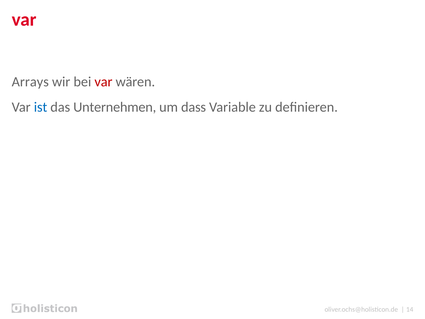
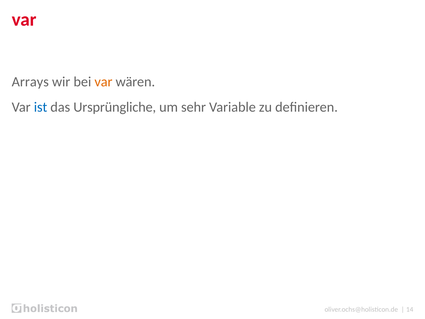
var colour: red -> orange (103, 82)
Unternehmen: Unternehmen -> Ursprüngliche (115, 107)
dass: dass -> sehr (194, 107)
